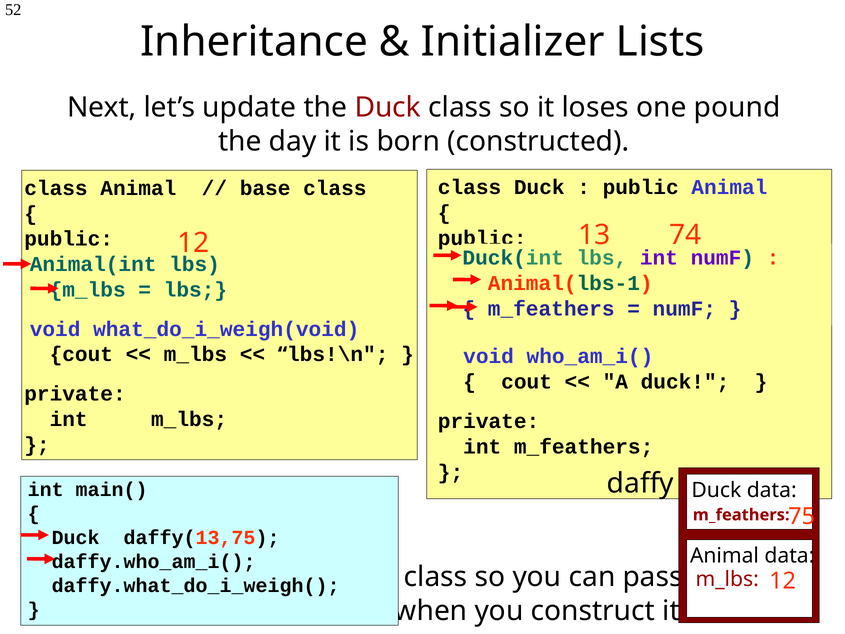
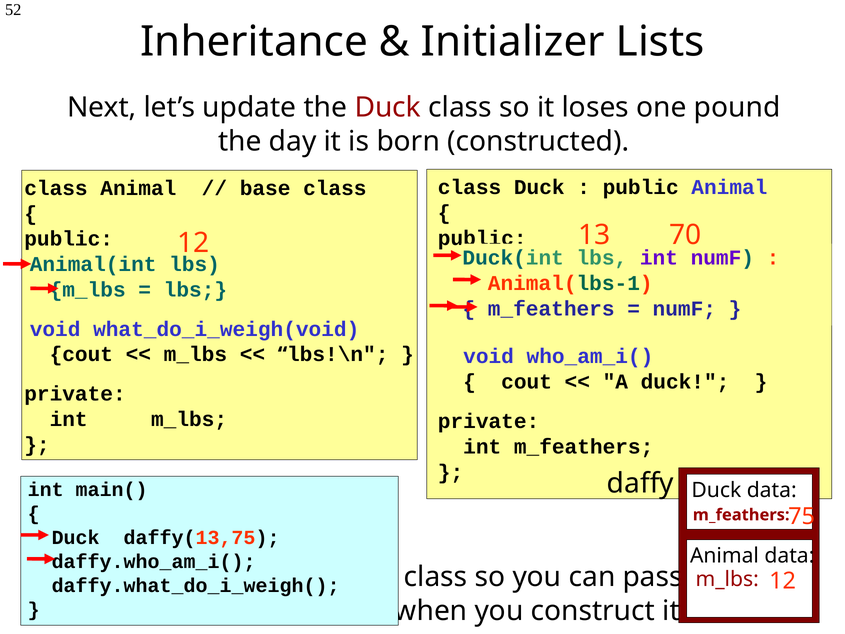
74: 74 -> 70 (685, 235)
